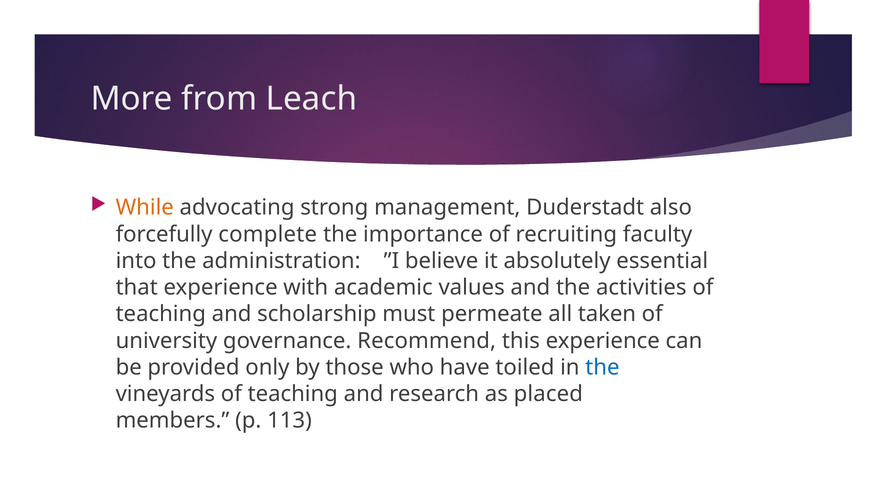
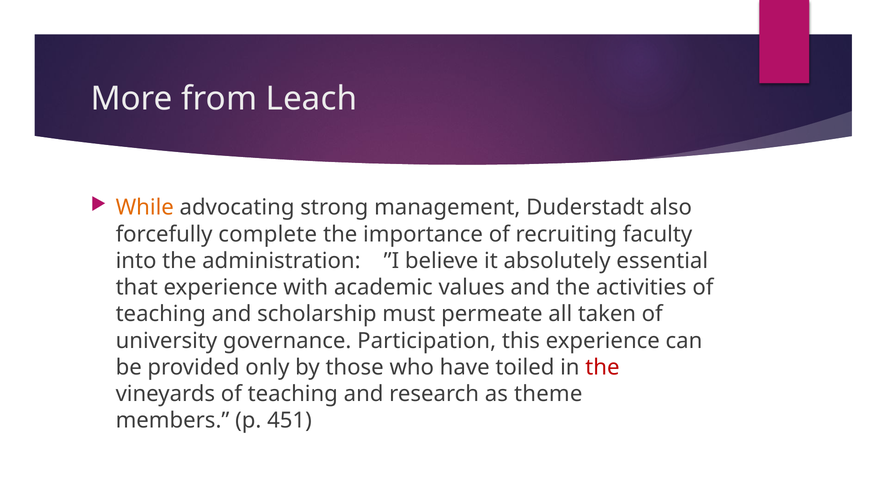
Recommend: Recommend -> Participation (427, 341)
the colour: blue -> red (602, 367)
placed: placed -> theme (548, 394)
113: 113 -> 451 (289, 420)
